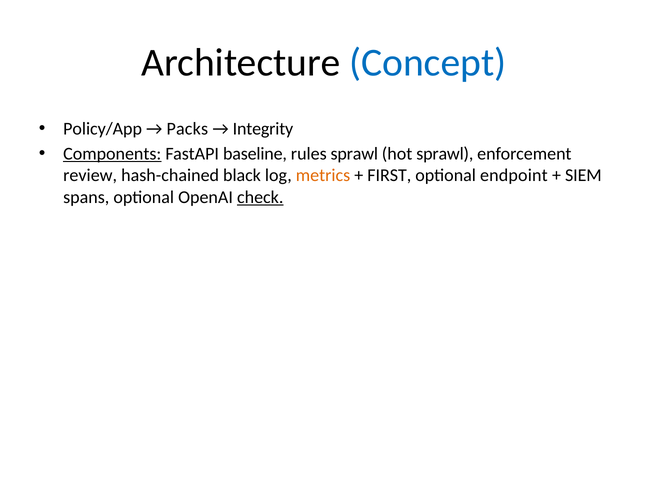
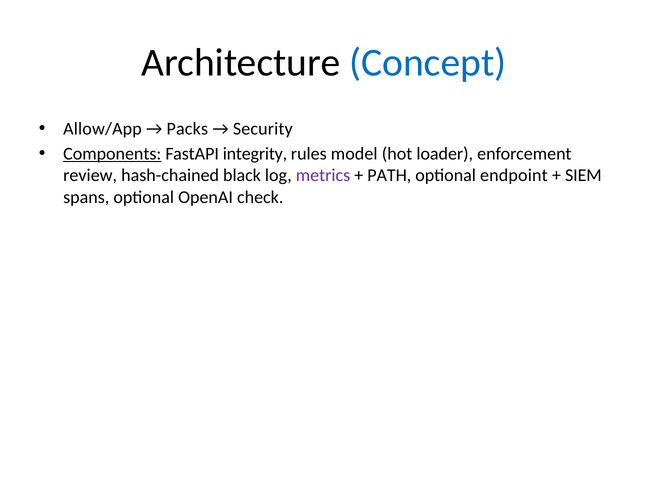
Policy/App: Policy/App -> Allow/App (103, 129)
Integrity: Integrity -> Security (263, 129)
baseline: baseline -> integrity (255, 154)
rules sprawl: sprawl -> model (354, 154)
hot sprawl: sprawl -> loader (445, 154)
metrics colour: orange -> purple (323, 176)
FIRST: FIRST -> PATH (389, 176)
check underline: present -> none (260, 197)
